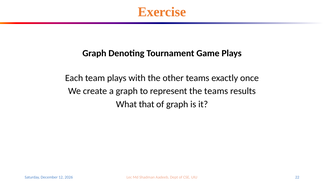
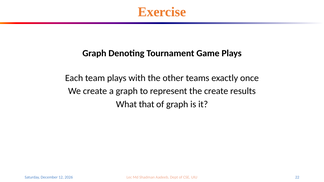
the teams: teams -> create (216, 91)
